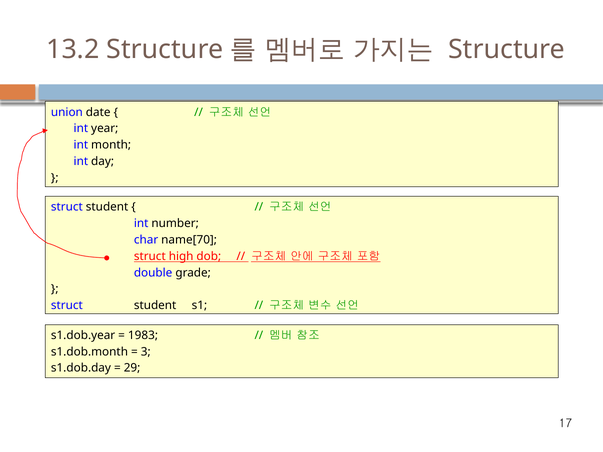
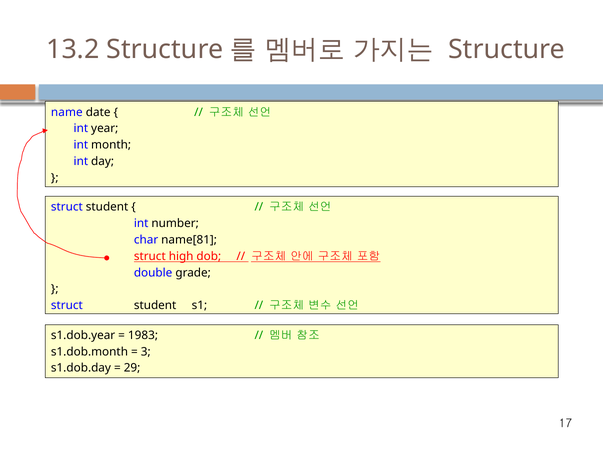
union: union -> name (67, 112)
name[70: name[70 -> name[81 (189, 240)
